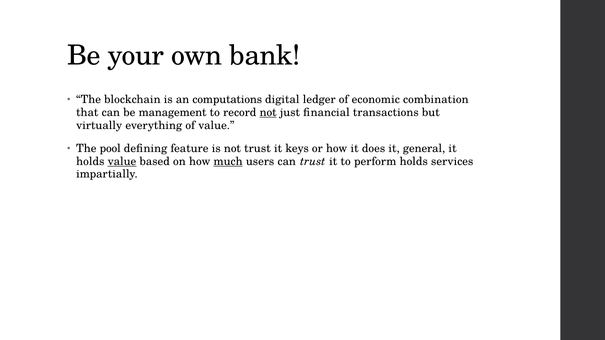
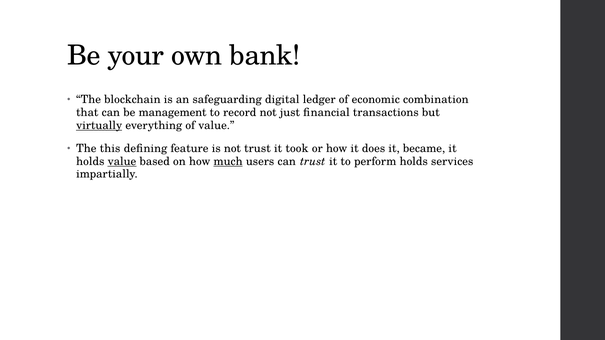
computations: computations -> safeguarding (227, 100)
not underline: present -> none (268, 113)
virtually underline: none -> present (99, 125)
pool: pool -> this (110, 149)
keys: keys -> took (297, 149)
general: general -> became (424, 149)
